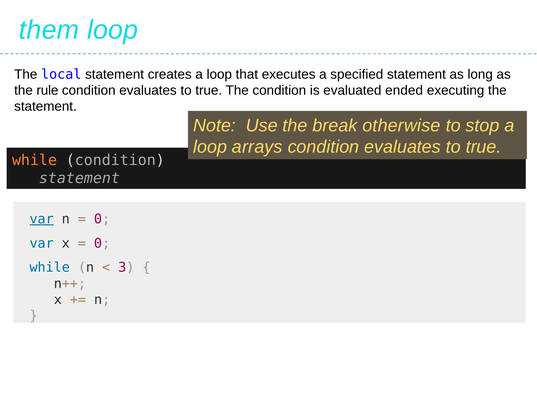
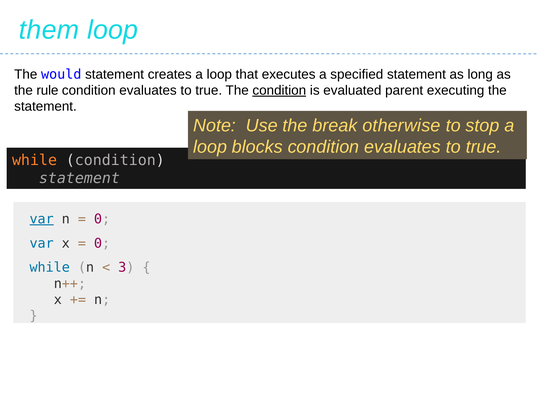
local: local -> would (61, 74)
condition underline: none -> present (279, 90)
ended: ended -> parent (404, 90)
arrays: arrays -> blocks (257, 147)
